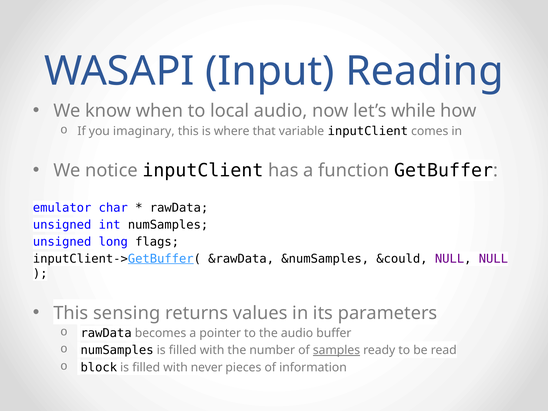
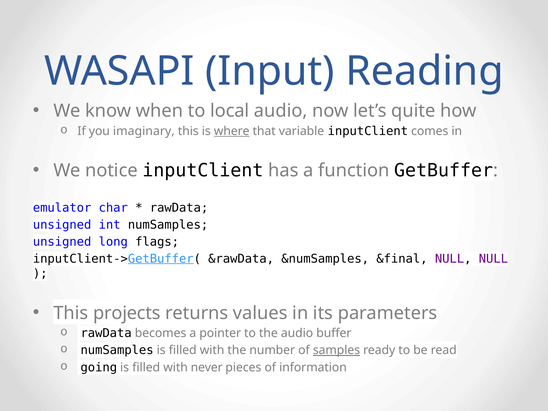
while: while -> quite (413, 111)
where underline: none -> present (232, 131)
&could: &could -> &final (402, 259)
sensing: sensing -> projects (127, 313)
block: block -> going (99, 367)
